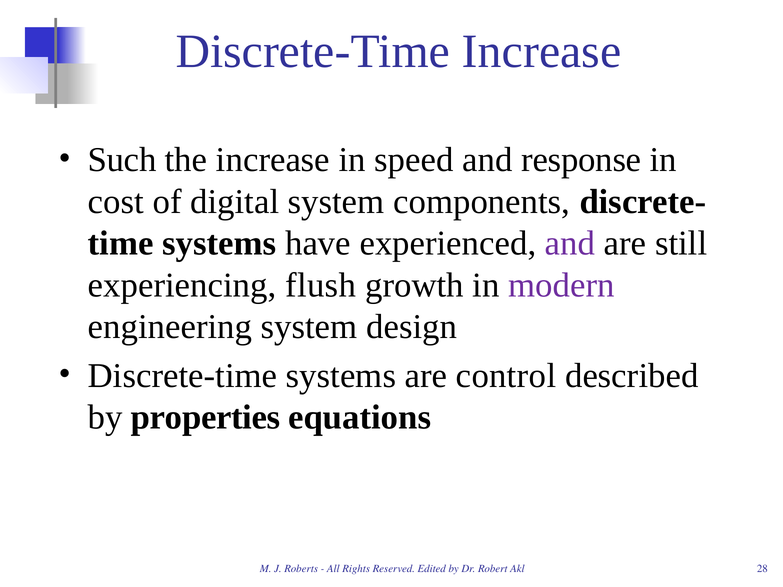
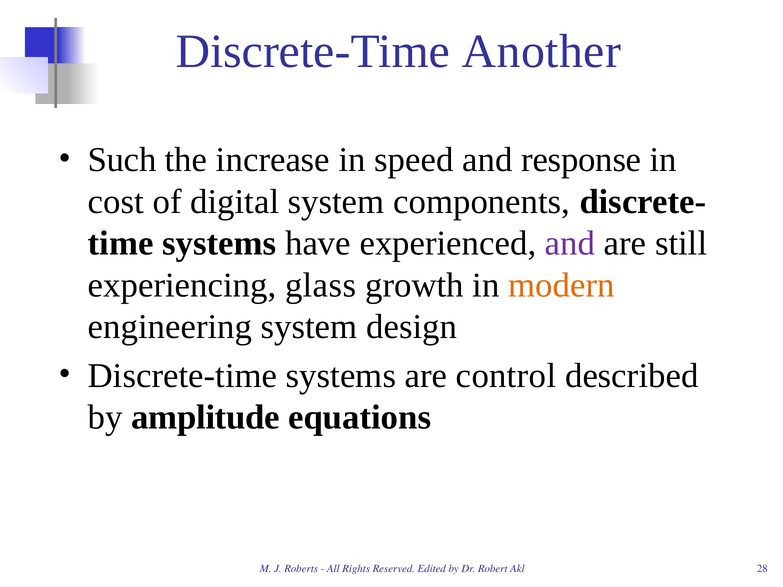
Discrete-Time Increase: Increase -> Another (541, 51)
flush: flush -> glass (321, 285)
modern colour: purple -> orange (561, 285)
properties: properties -> amplitude (206, 417)
